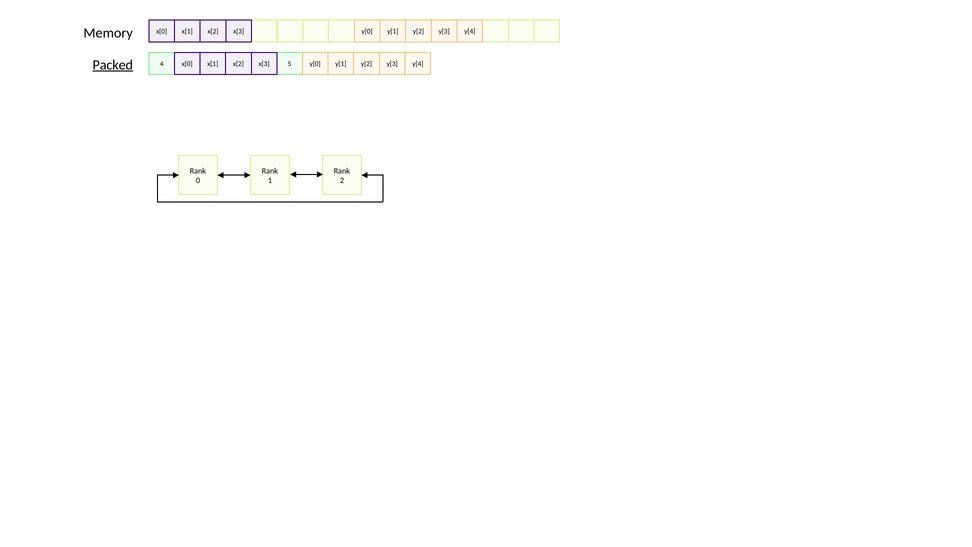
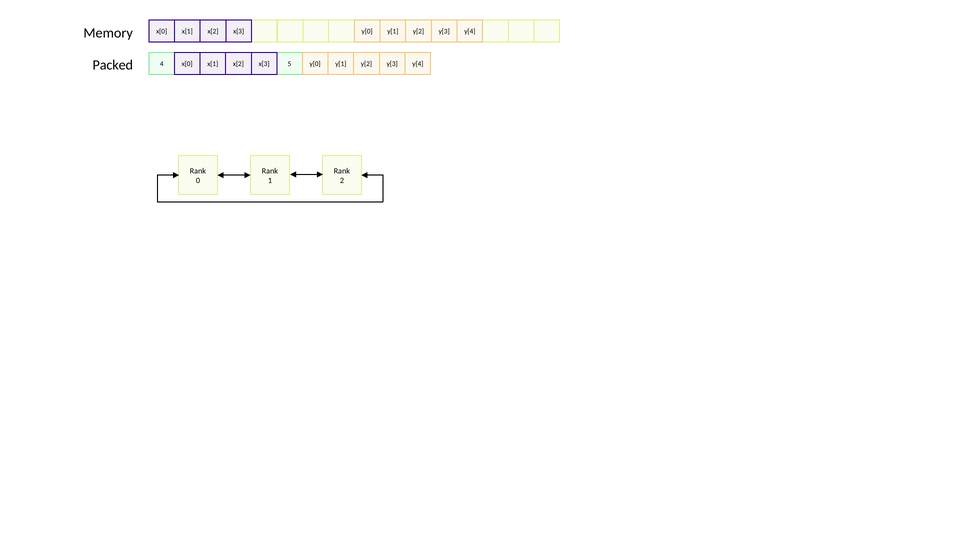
Packed underline: present -> none (113, 65)
